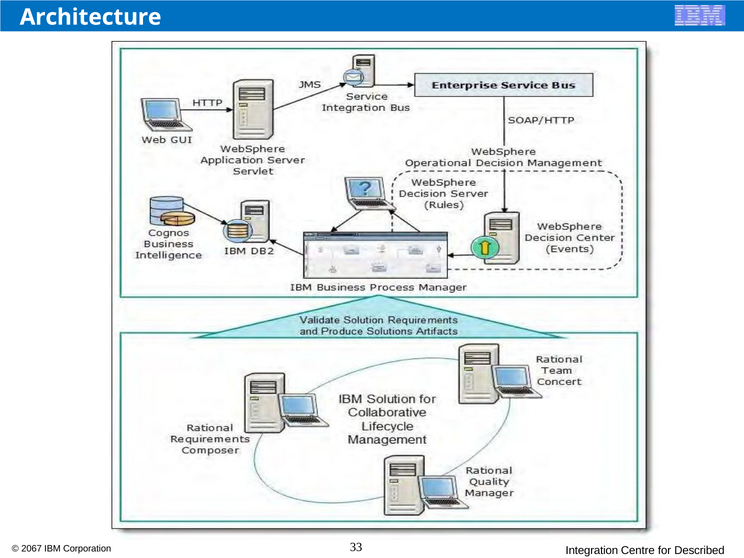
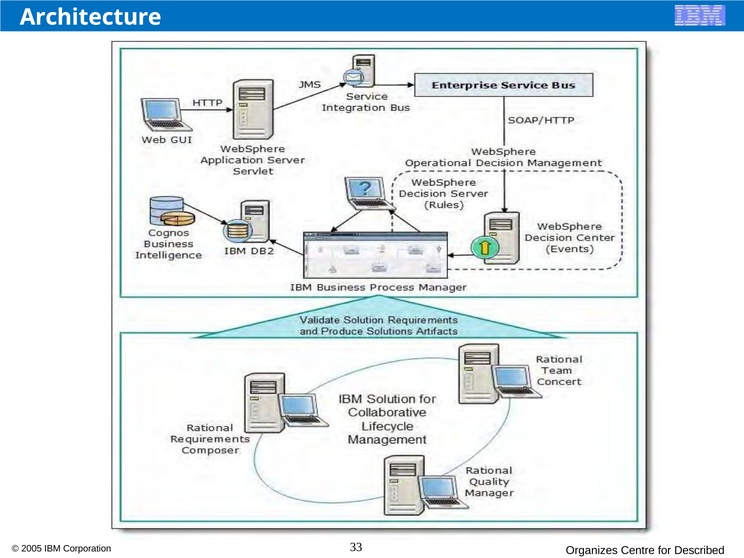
2067: 2067 -> 2005 (32, 549)
Integration: Integration -> Organizes (592, 550)
